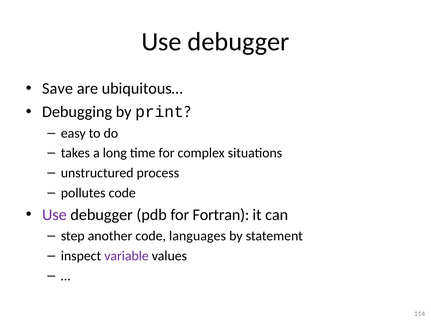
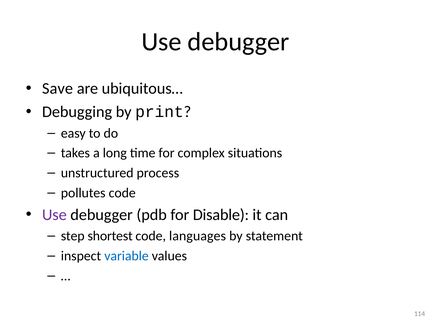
Fortran: Fortran -> Disable (221, 214)
another: another -> shortest (110, 236)
variable colour: purple -> blue (126, 255)
